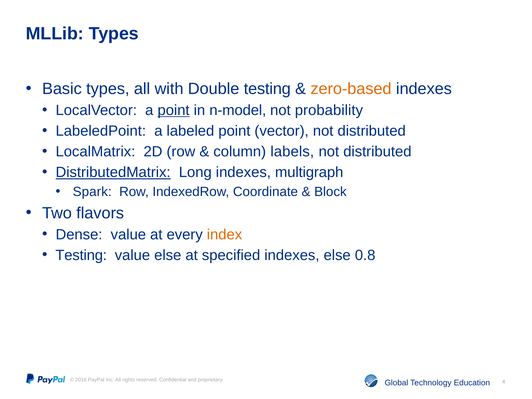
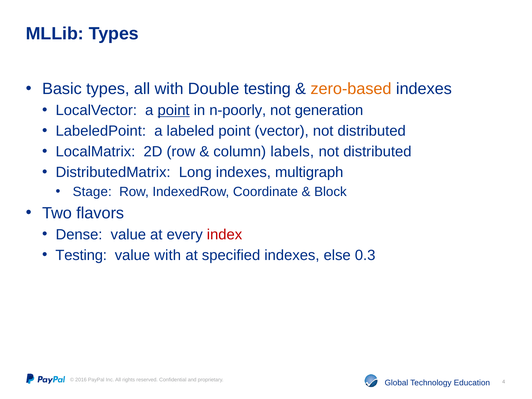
n-model: n-model -> n-poorly (238, 110)
probability: probability -> generation (329, 110)
DistributedMatrix underline: present -> none (113, 172)
Spark: Spark -> Stage (92, 192)
index colour: orange -> red (224, 234)
value else: else -> with (168, 255)
0.8: 0.8 -> 0.3 (365, 255)
